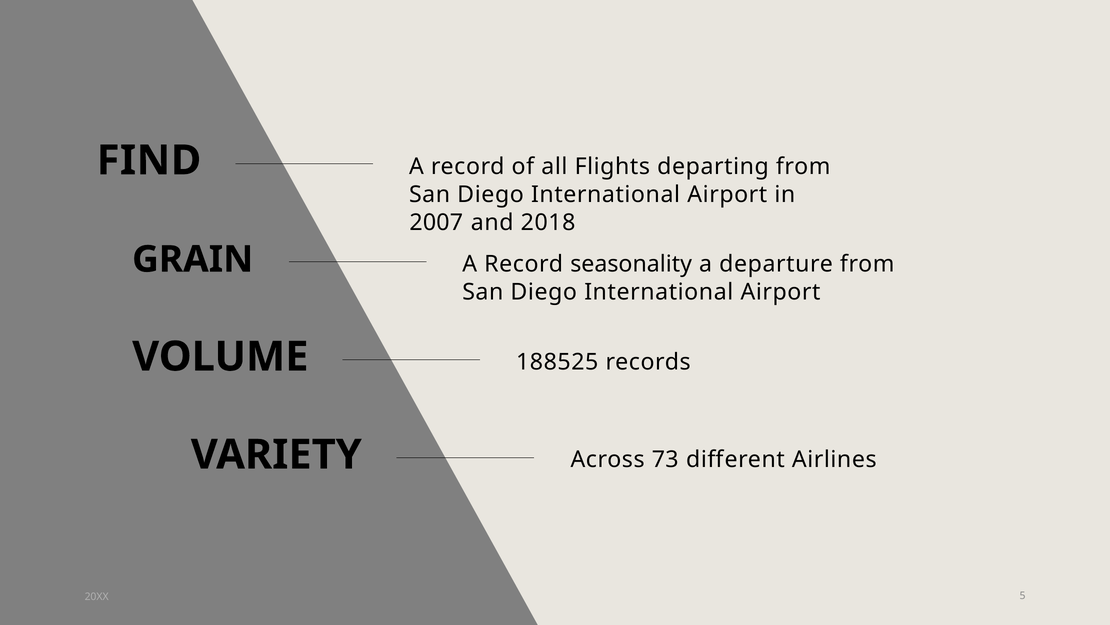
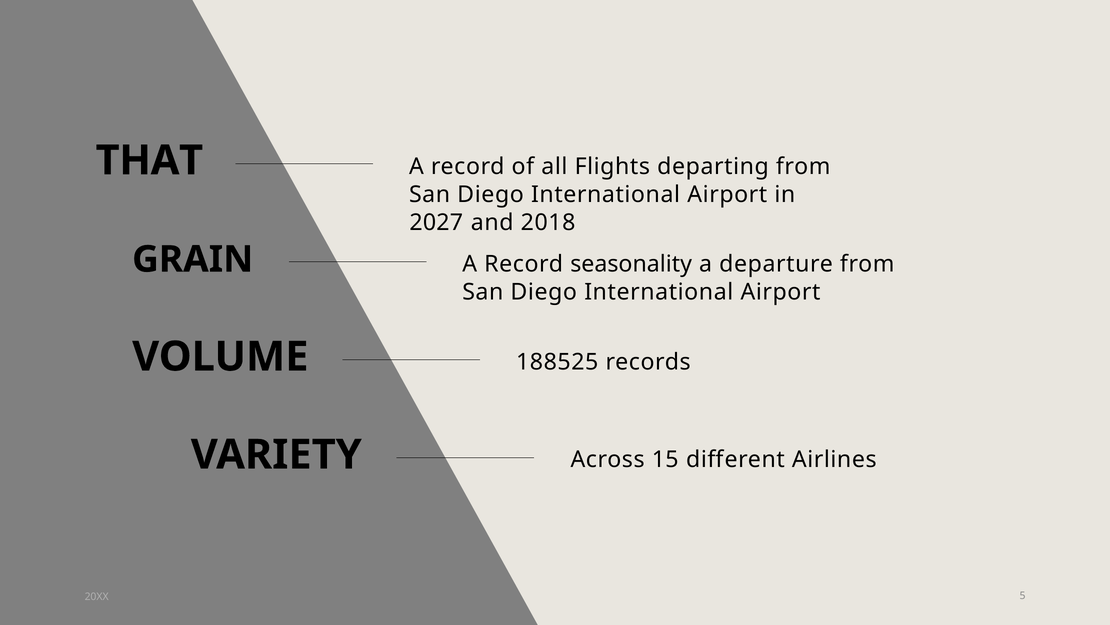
FIND: FIND -> THAT (149, 160)
2007: 2007 -> 2027 (436, 222)
73: 73 -> 15 (665, 459)
